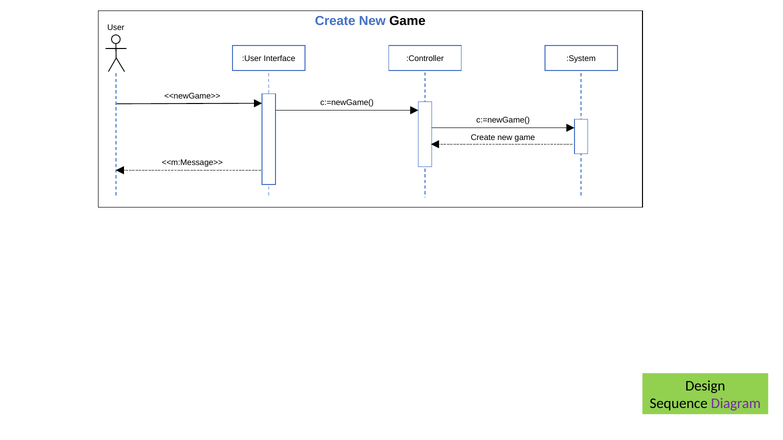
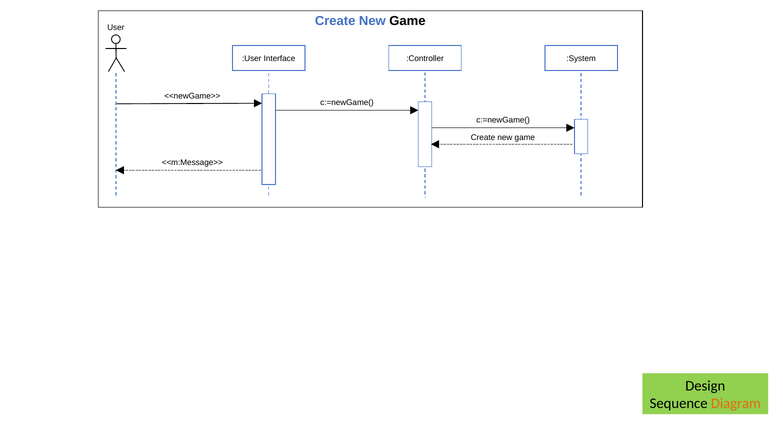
Diagram colour: purple -> orange (736, 404)
